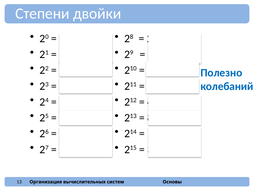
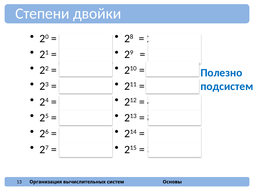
колебаний: колебаний -> подсистем (227, 86)
